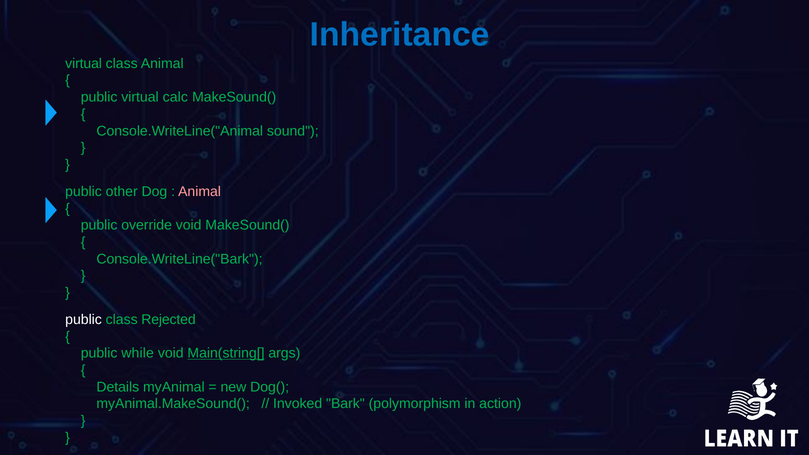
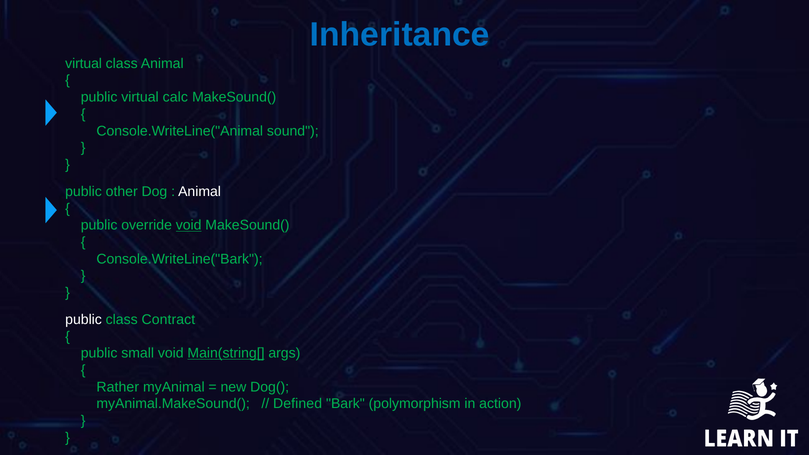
Animal colour: pink -> white (200, 192)
void underline: none -> present (189, 225)
Rejected: Rejected -> Contract (168, 320)
while: while -> small (138, 353)
Details: Details -> Rather (118, 387)
Invoked: Invoked -> Defined (298, 404)
